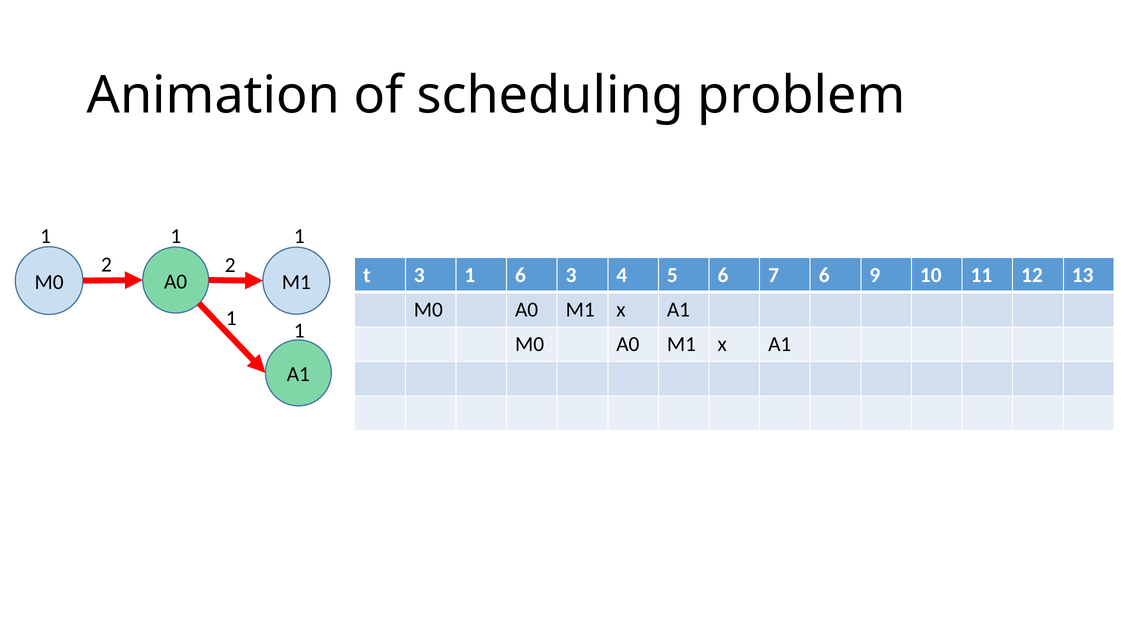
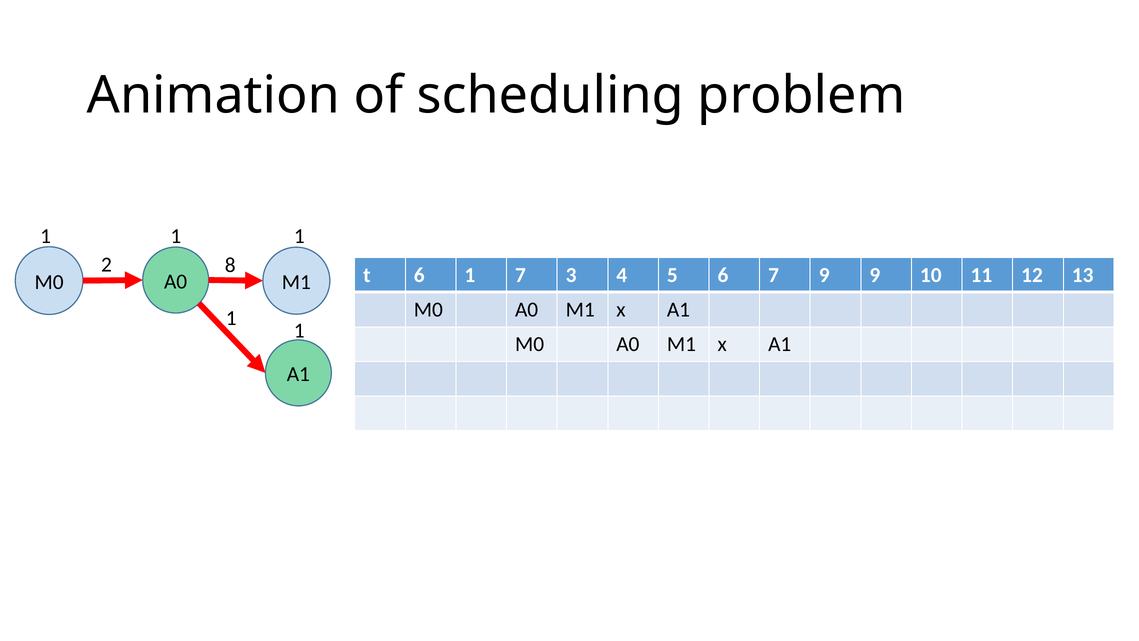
2 2: 2 -> 8 (230, 265)
t 3: 3 -> 6 (419, 275)
1 6: 6 -> 7 (520, 275)
7 6: 6 -> 9 (824, 275)
